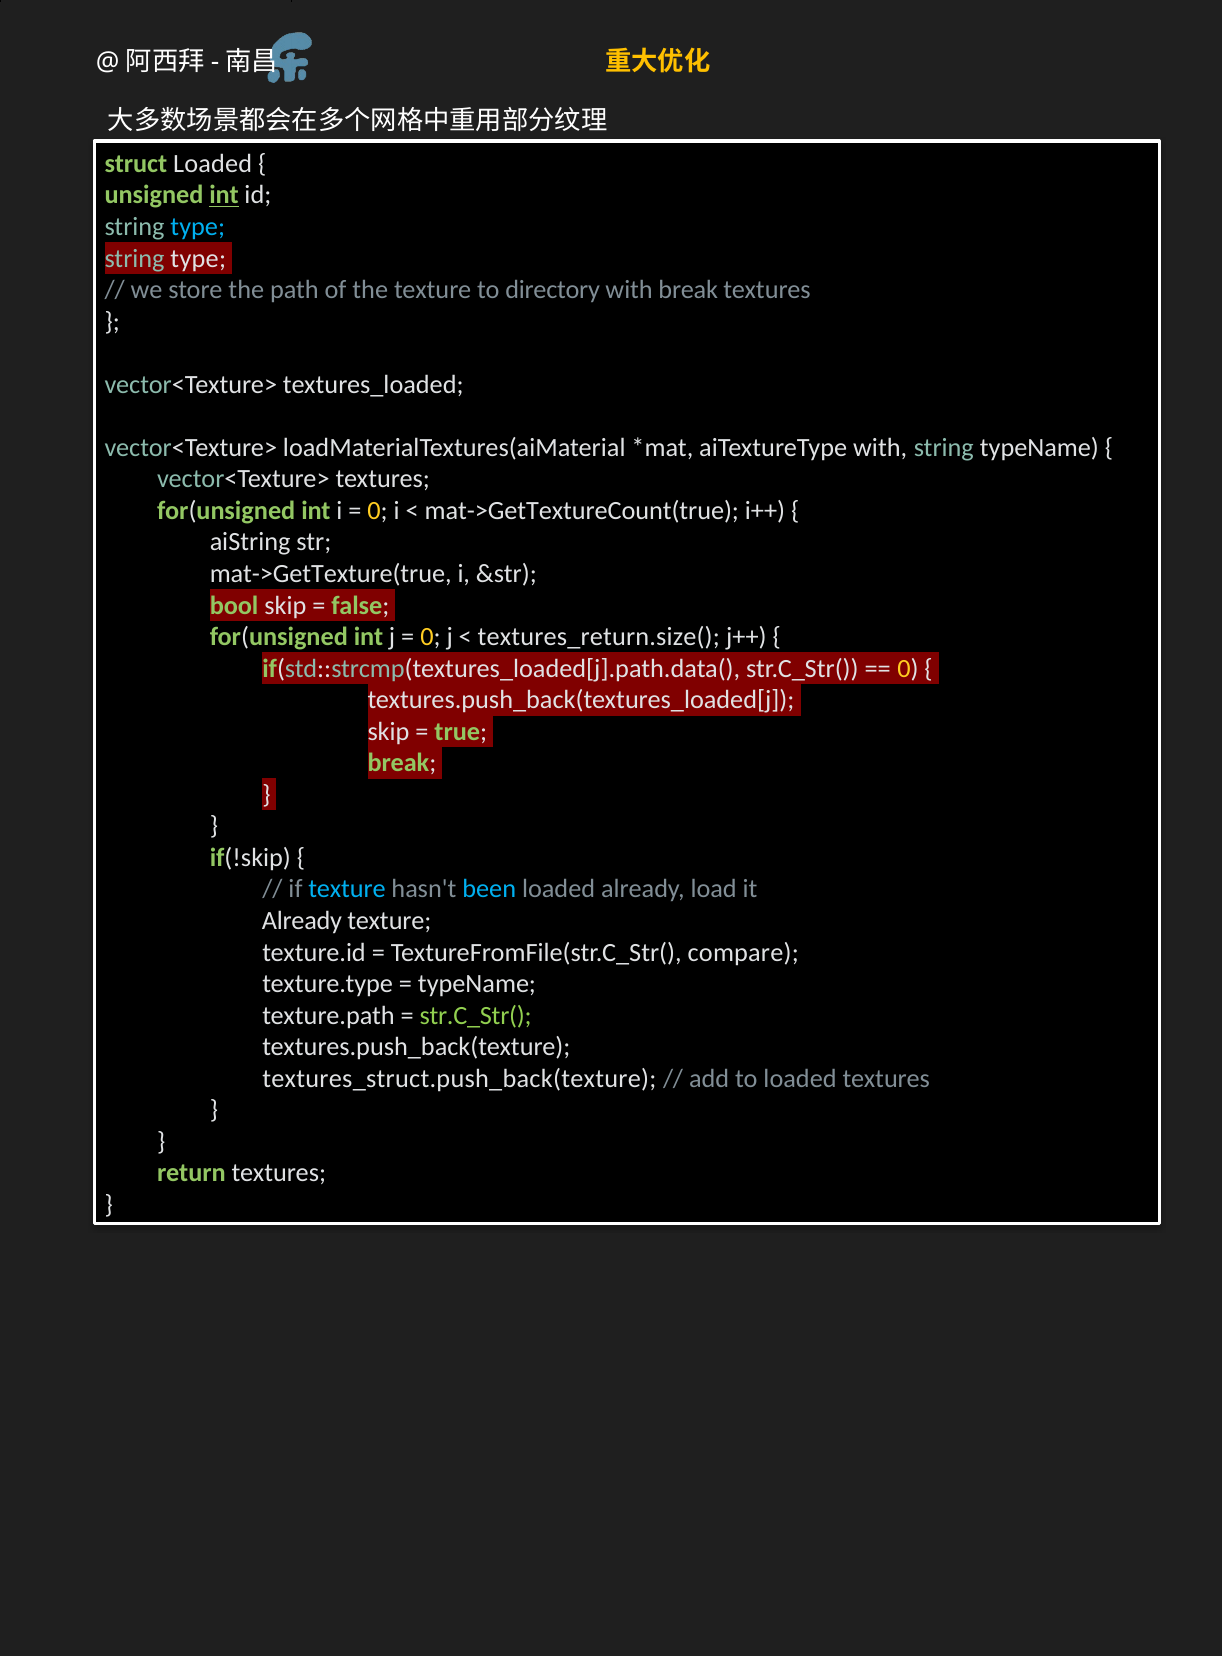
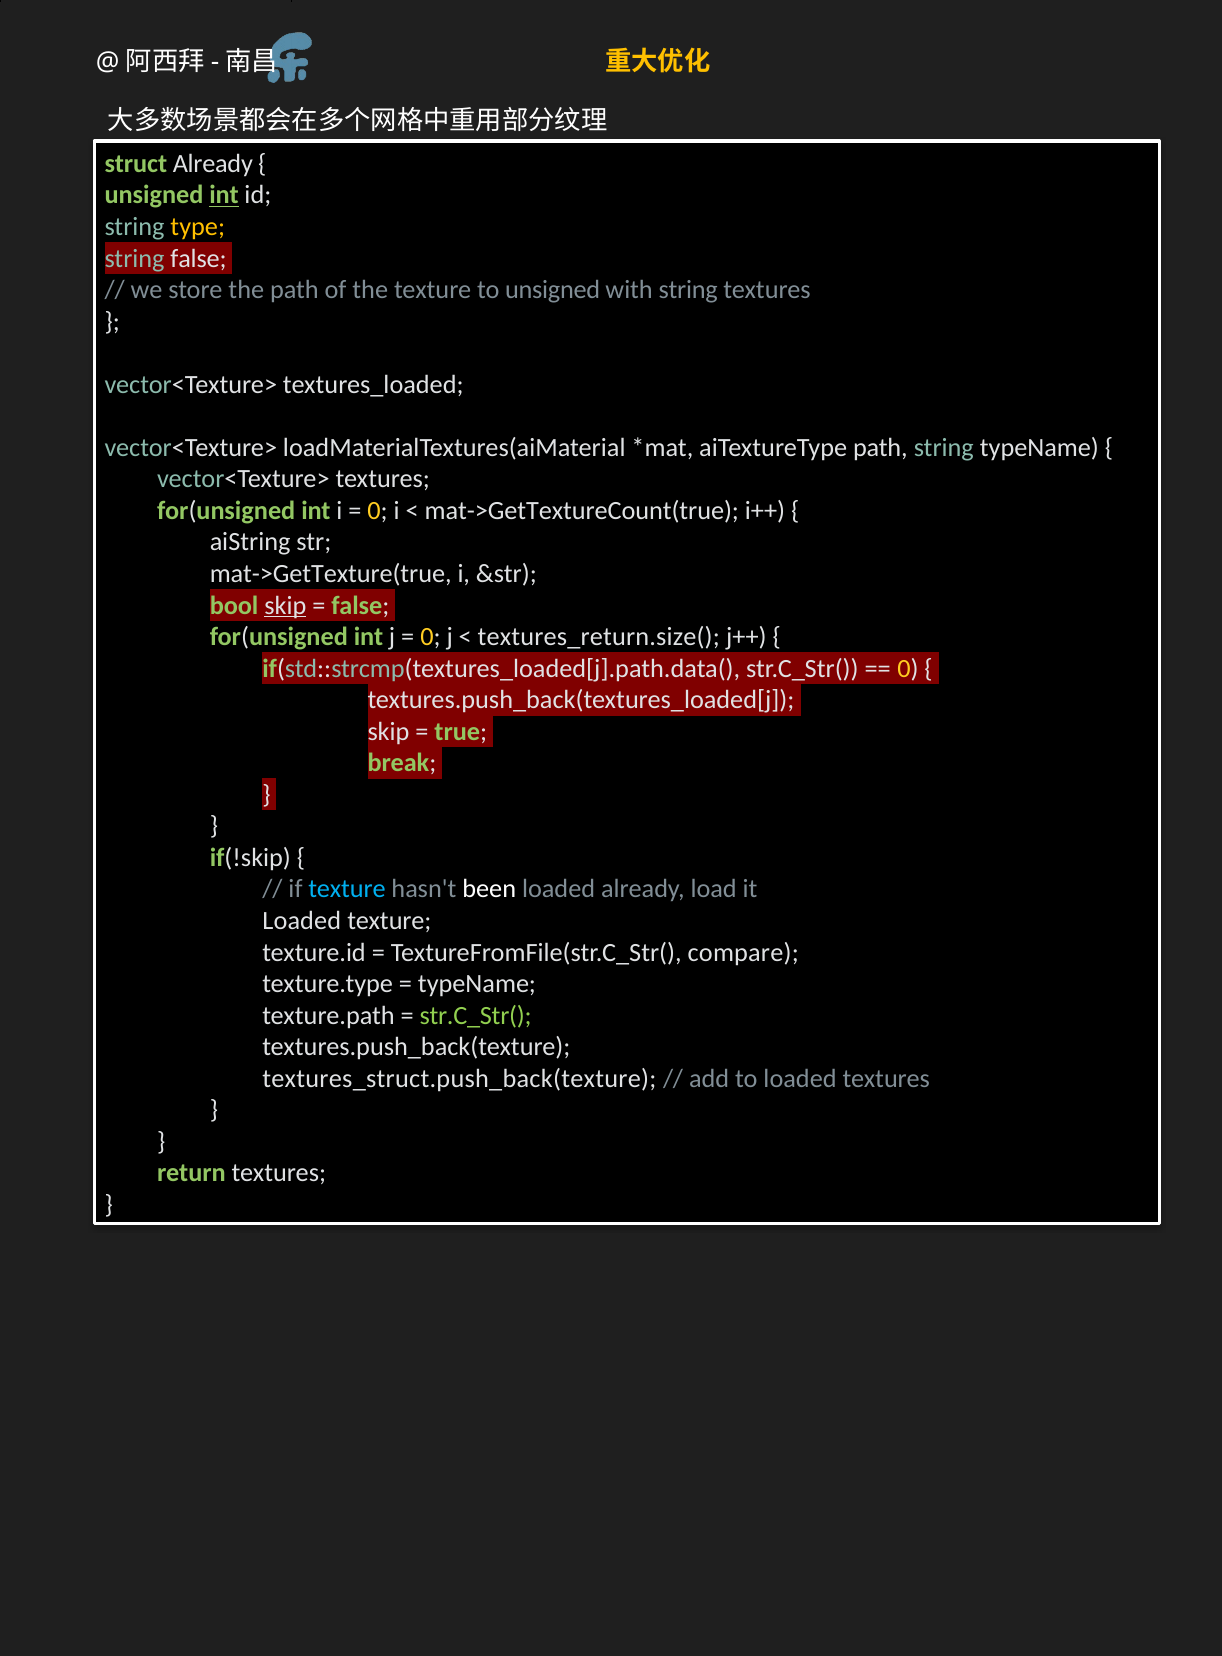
struct Loaded: Loaded -> Already (213, 164)
type colour: light blue -> yellow (198, 227)
type: type -> false (199, 258)
to directory: directory -> unsigned (553, 290)
with break: break -> string (688, 290)
aiTextureType with: with -> path (880, 448)
skip underline: none -> present (285, 605)
been colour: light blue -> white (489, 889)
Already: Already -> Loaded (302, 921)
